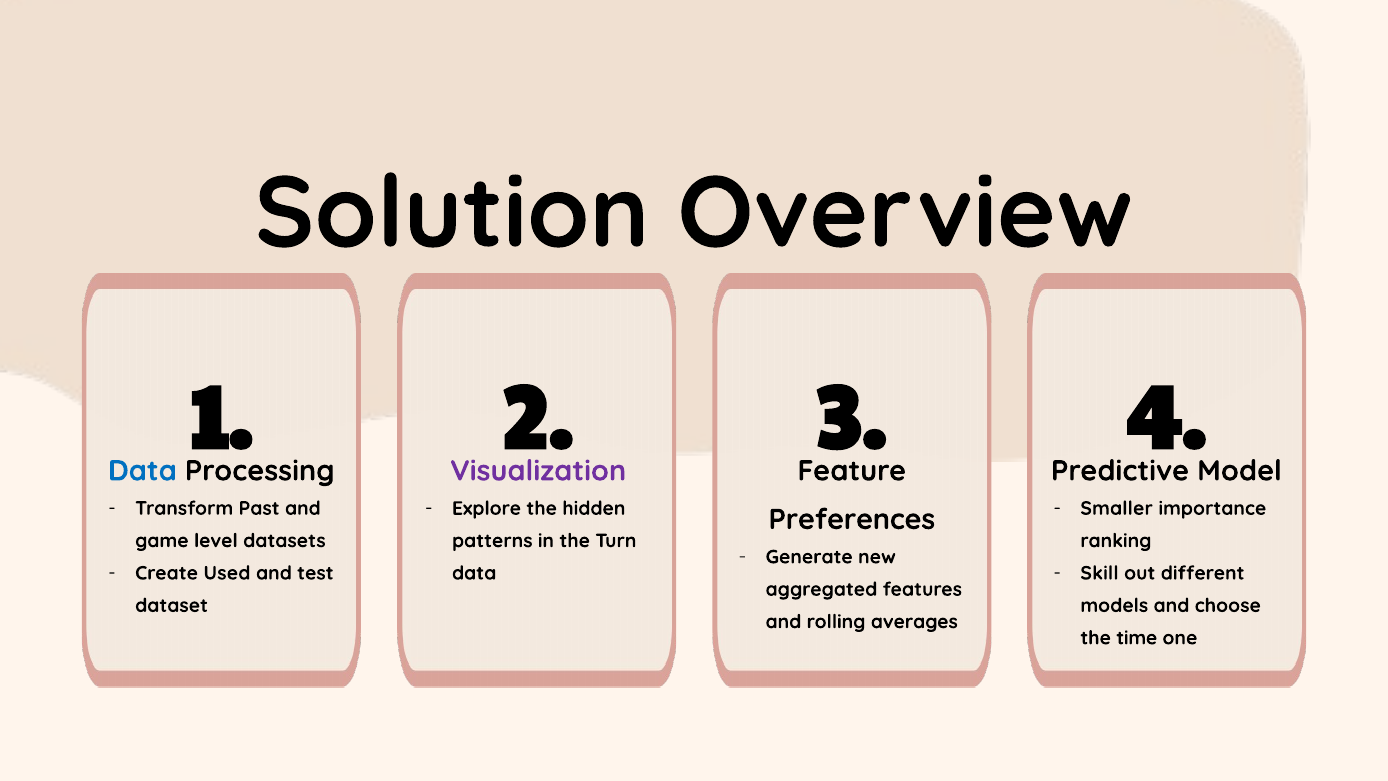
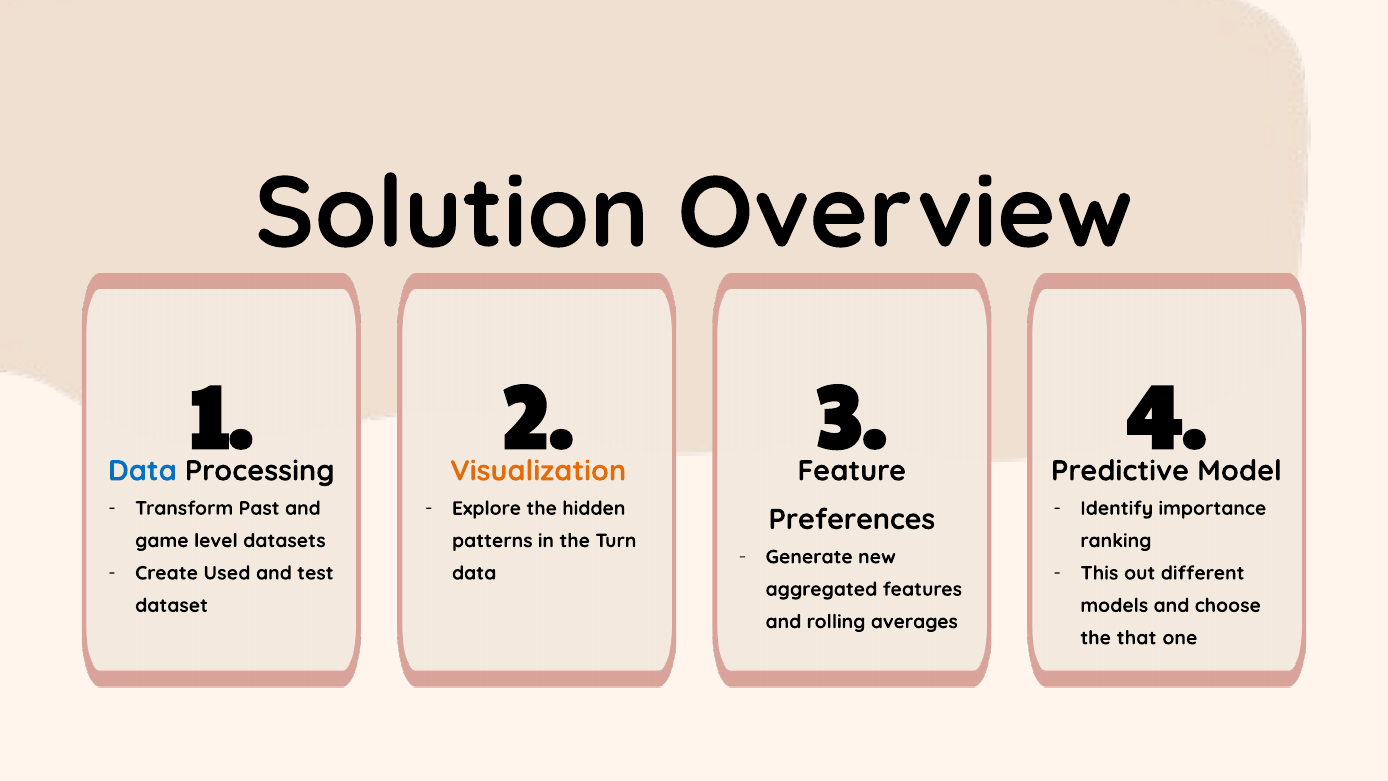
Visualization colour: purple -> orange (538, 471)
Smaller: Smaller -> Identify (1117, 508)
Skill: Skill -> This (1099, 573)
time: time -> that (1137, 638)
